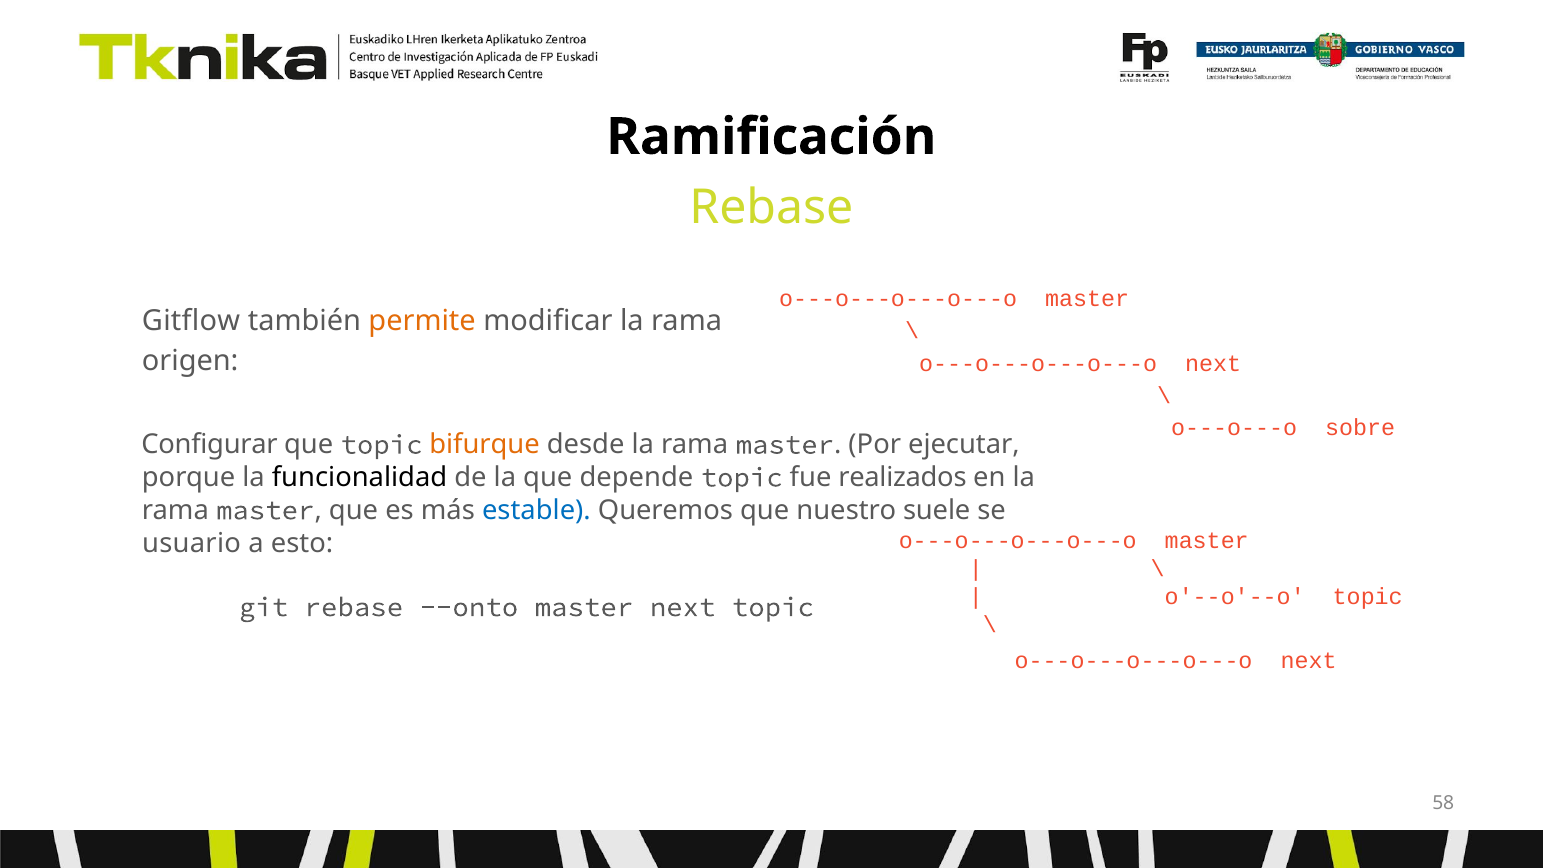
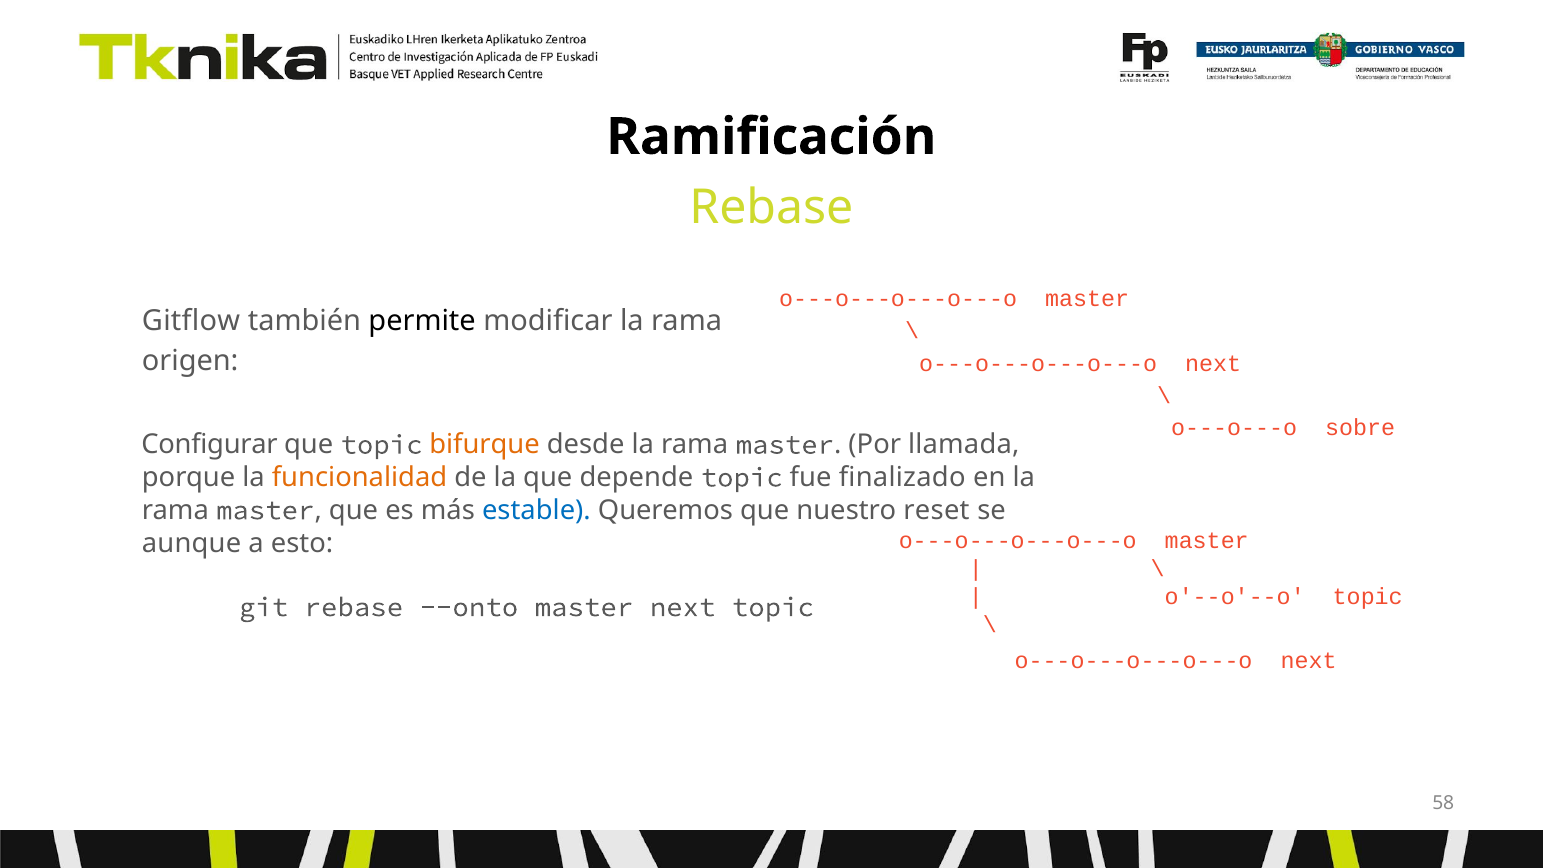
permite colour: orange -> black (422, 321)
ejecutar: ejecutar -> llamada (964, 445)
funcionalidad colour: black -> orange (360, 477)
realizados: realizados -> finalizado (902, 477)
suele: suele -> reset (936, 510)
usuario: usuario -> aunque (192, 543)
